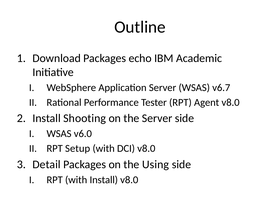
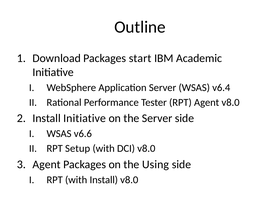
echo: echo -> start (140, 58)
v6.7: v6.7 -> v6.4 (221, 88)
Install Shooting: Shooting -> Initiative (85, 118)
v6.0: v6.0 -> v6.6 (83, 134)
Detail: Detail -> Agent (47, 164)
